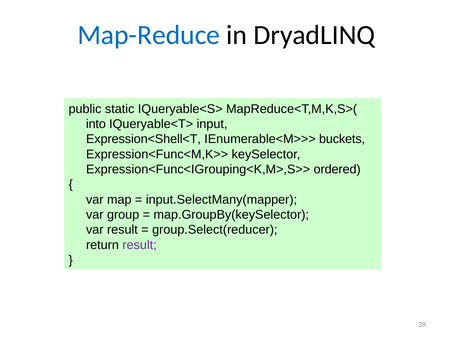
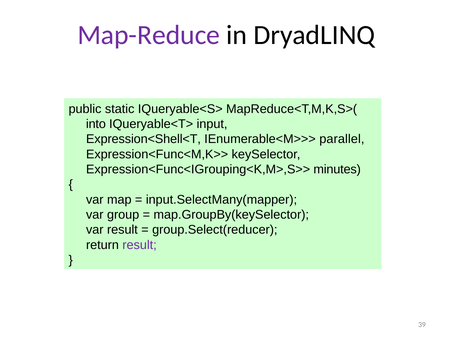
Map-Reduce colour: blue -> purple (149, 35)
buckets: buckets -> parallel (342, 139)
ordered: ordered -> minutes (337, 169)
